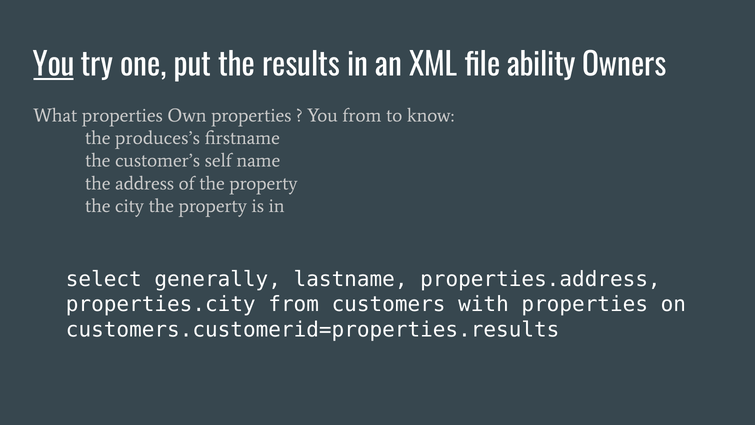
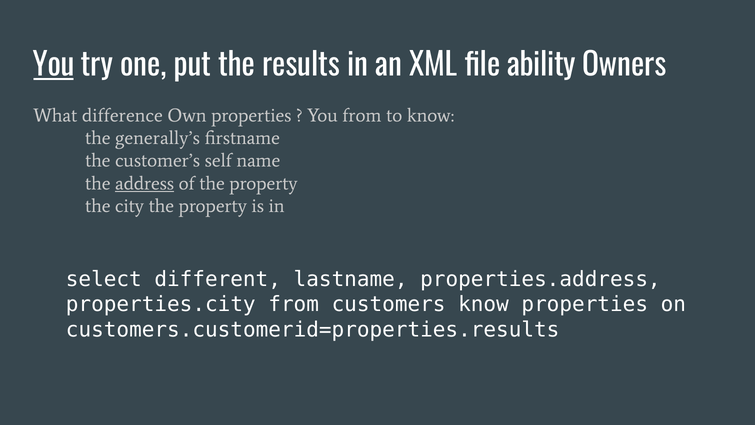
What properties: properties -> difference (122, 115)
produces’s: produces’s -> generally’s (158, 138)
address underline: none -> present (145, 183)
generally: generally -> different (218, 279)
customers with: with -> know (483, 304)
